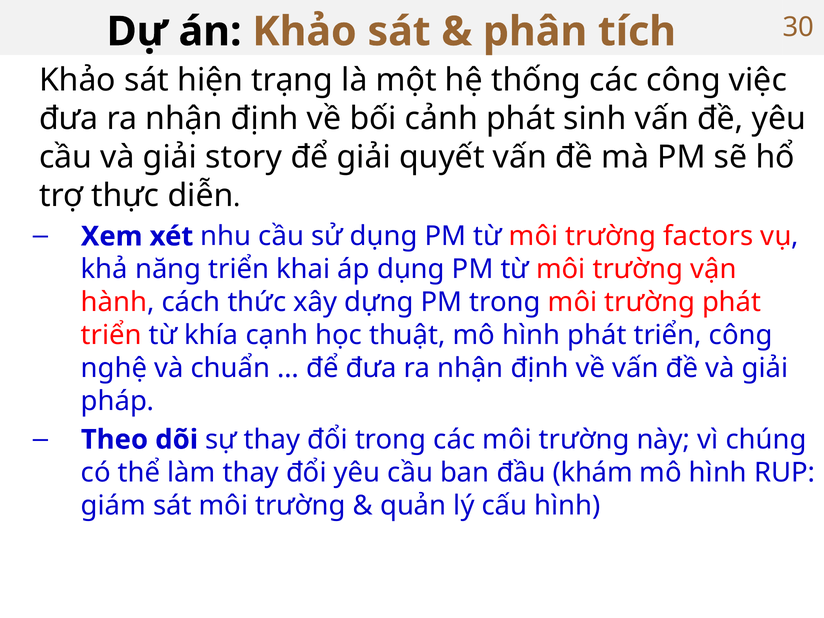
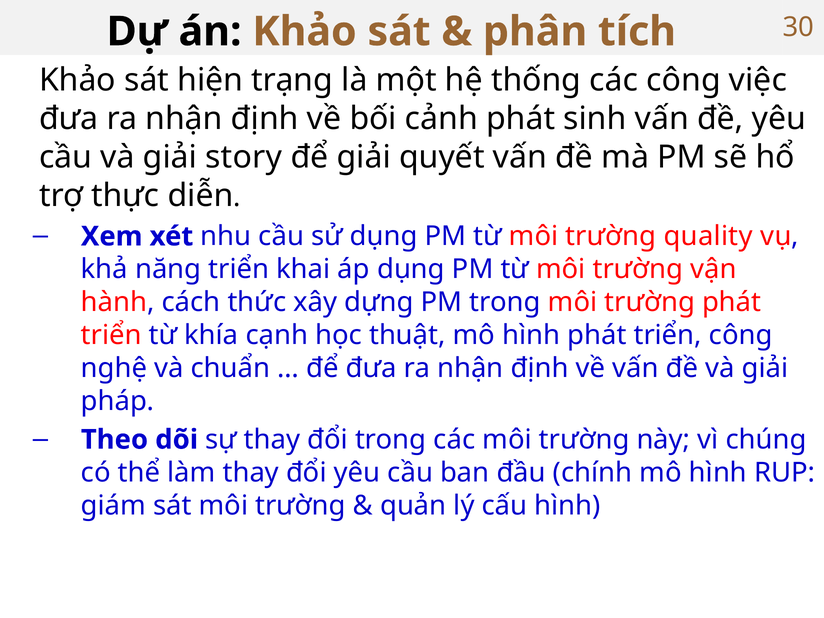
factors: factors -> quality (708, 236)
khám: khám -> chính (593, 473)
